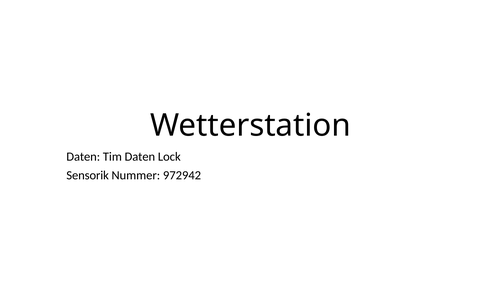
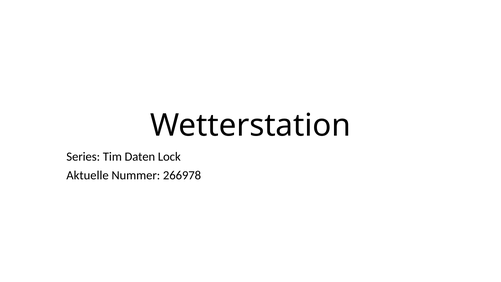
Daten: Daten -> Series (83, 157)
Sensorik: Sensorik -> Aktuelle (88, 175)
972942: 972942 -> 266978 (182, 175)
